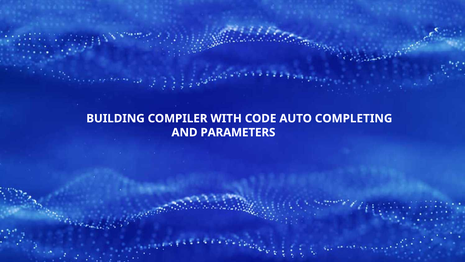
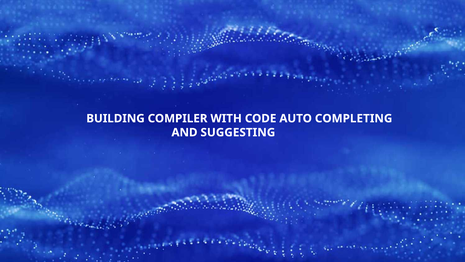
PARAMETERS: PARAMETERS -> SUGGESTING (238, 132)
